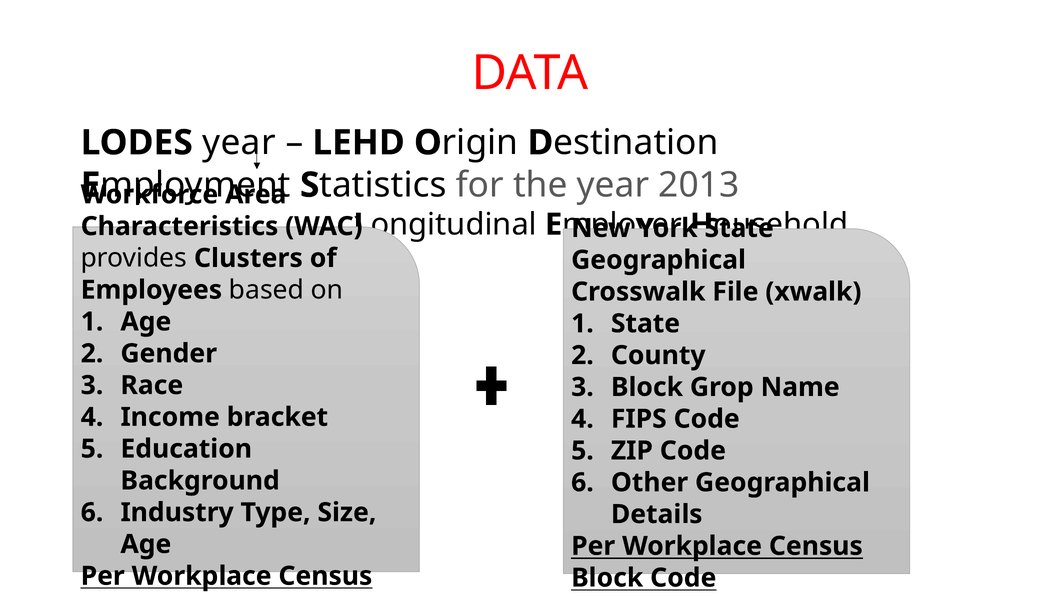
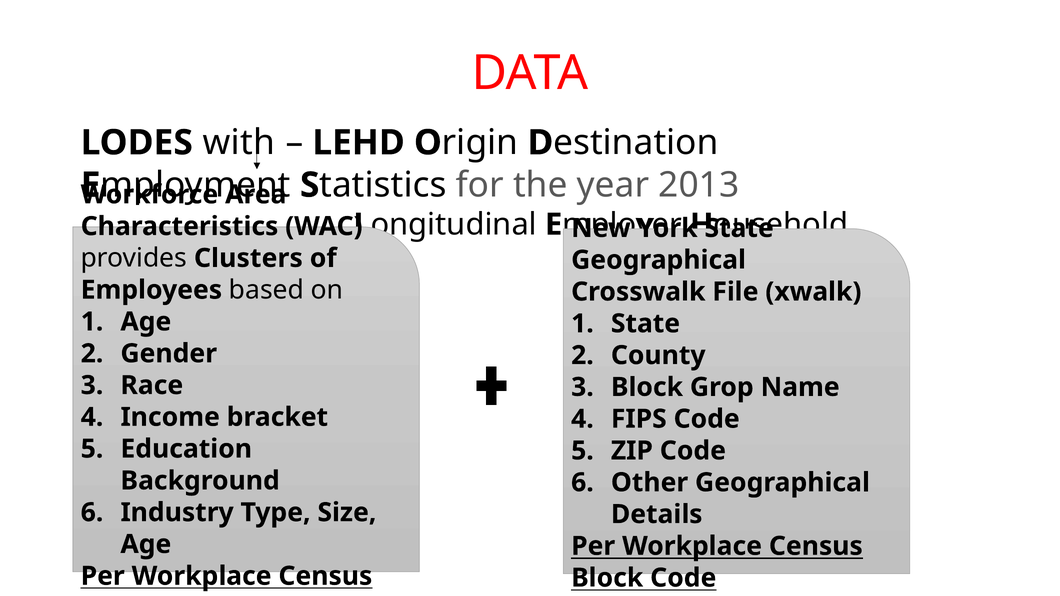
LODES year: year -> with (239, 143)
